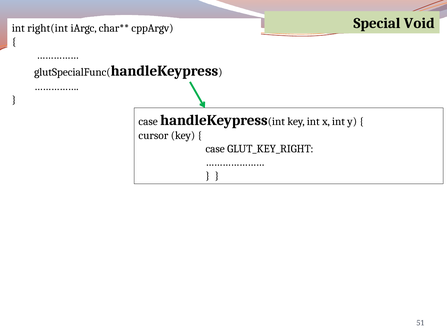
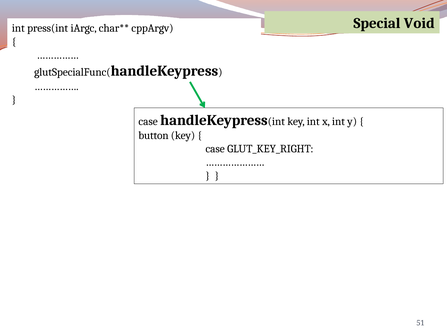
right(int: right(int -> press(int (48, 28)
cursor: cursor -> button (153, 136)
